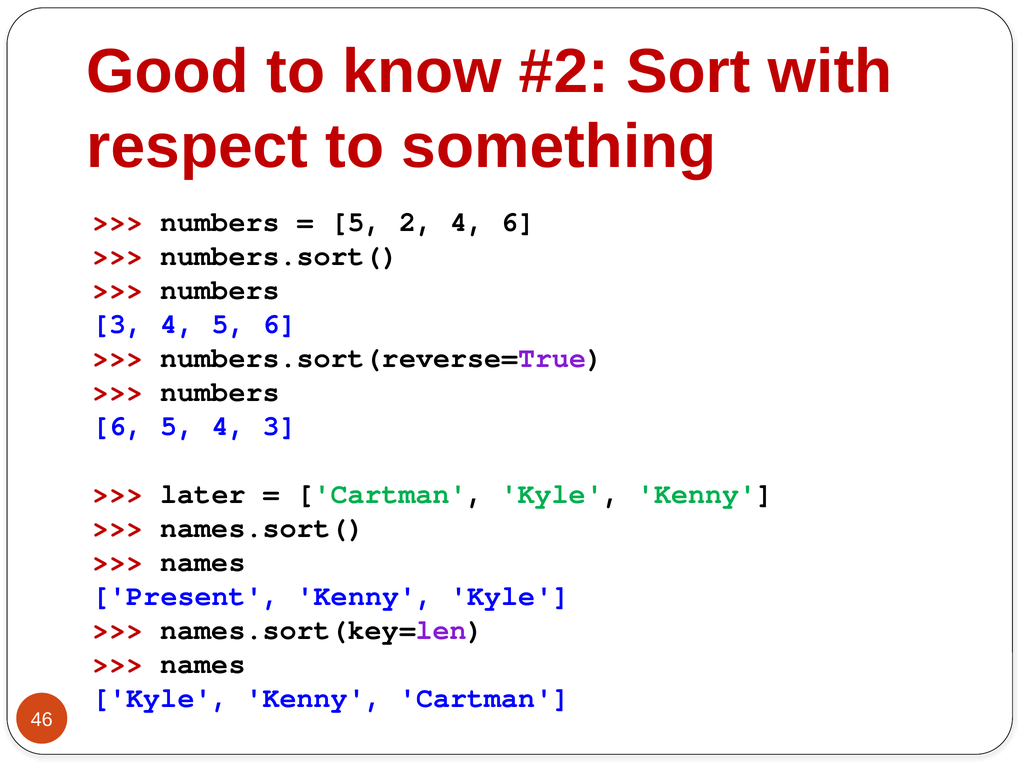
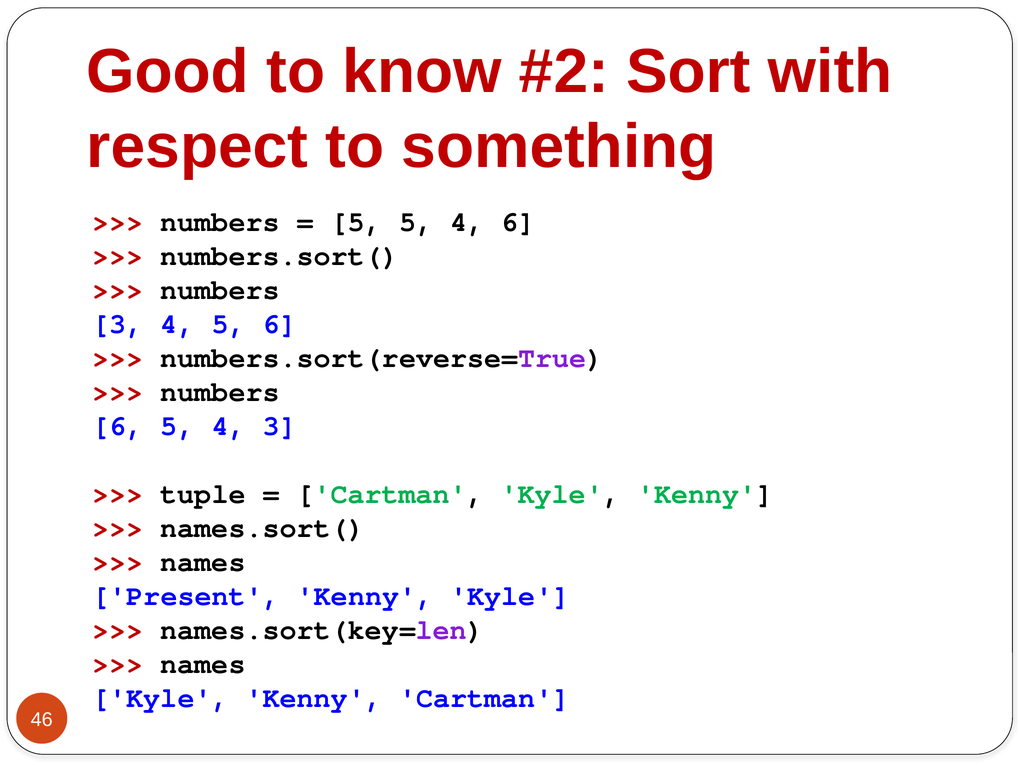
5 2: 2 -> 5 (416, 222)
later: later -> tuple (203, 494)
